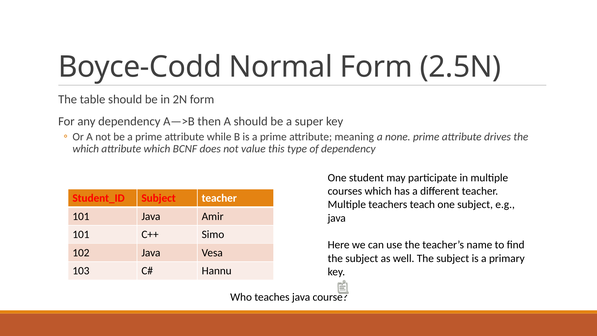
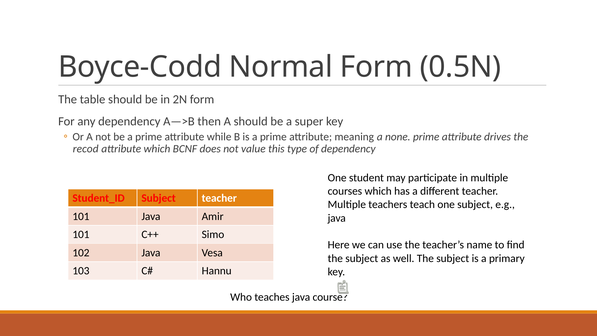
2.5N: 2.5N -> 0.5N (461, 67)
which: which -> recod (86, 149)
